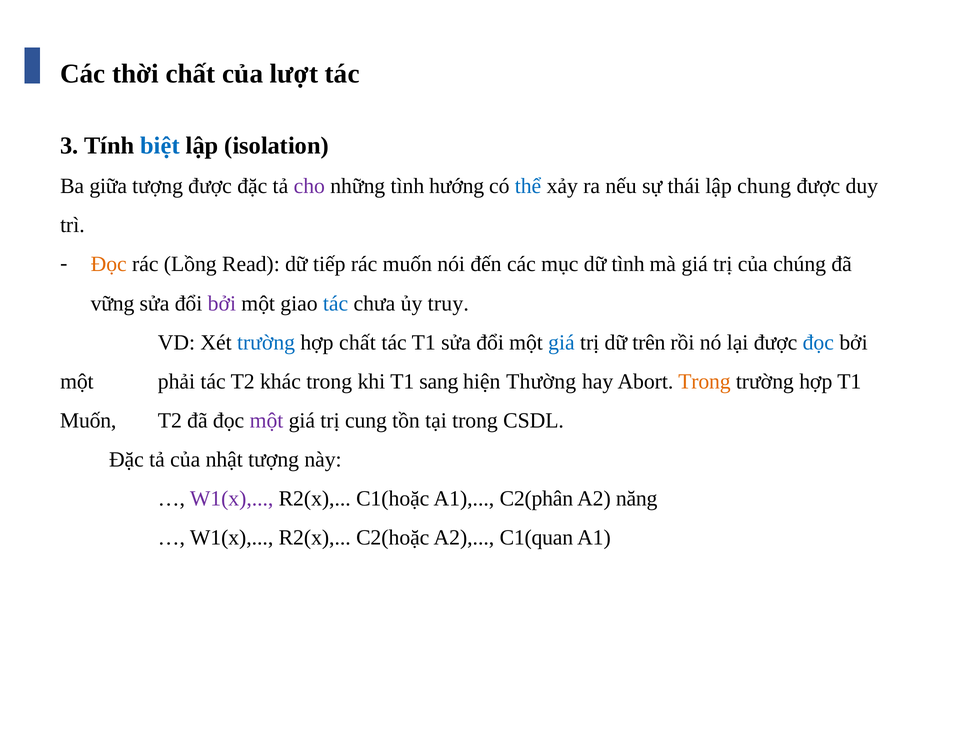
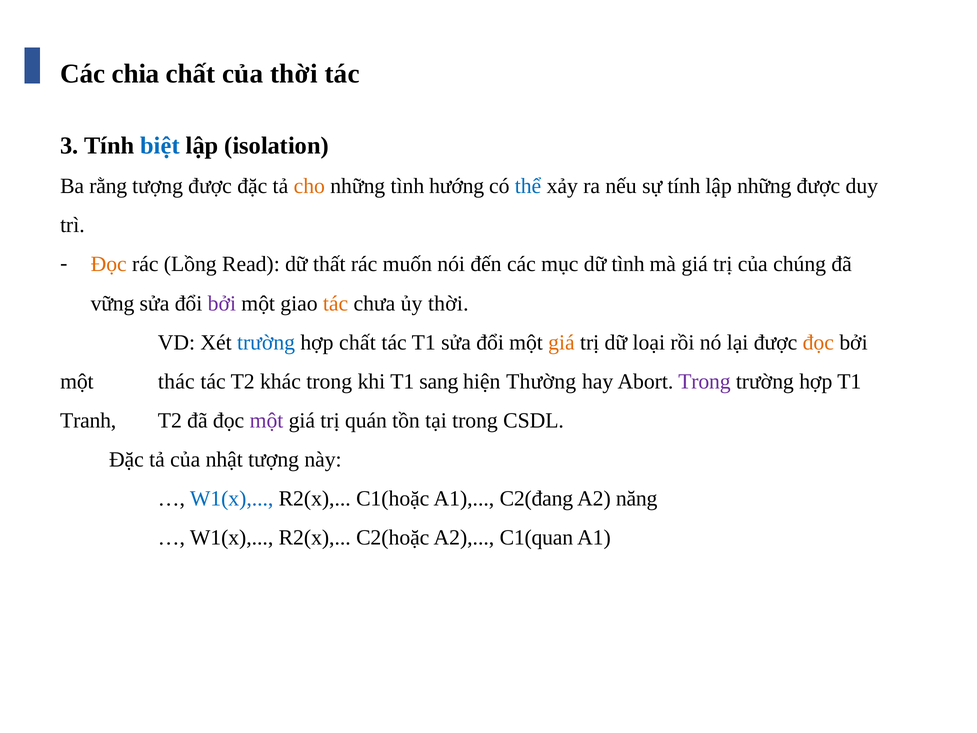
thời: thời -> chia (136, 74)
của lượt: lượt -> thời (294, 74)
giữa: giữa -> rằng (108, 186)
cho colour: purple -> orange (309, 186)
sự thái: thái -> tính (684, 186)
lập chung: chung -> những (764, 186)
tiếp: tiếp -> thất (329, 264)
tác colour: blue -> orange (335, 303)
ủy truy: truy -> thời (448, 303)
giá colour: blue -> orange (561, 342)
trên: trên -> loại (649, 342)
đọc colour: blue -> orange (818, 342)
phải: phải -> thác (176, 381)
Trong colour: orange -> purple (704, 381)
Muốn: Muốn -> Tranh (88, 420)
cung: cung -> quán (366, 420)
W1(x colour: purple -> blue (232, 498)
C2(phân: C2(phân -> C2(đang (536, 498)
